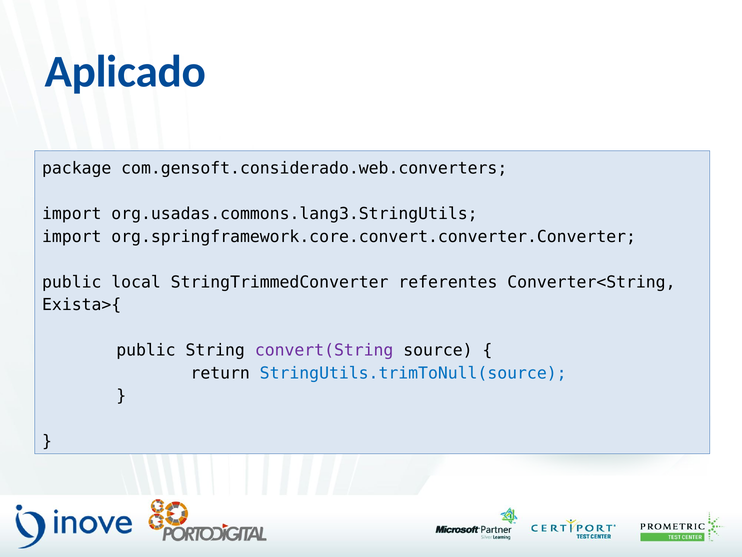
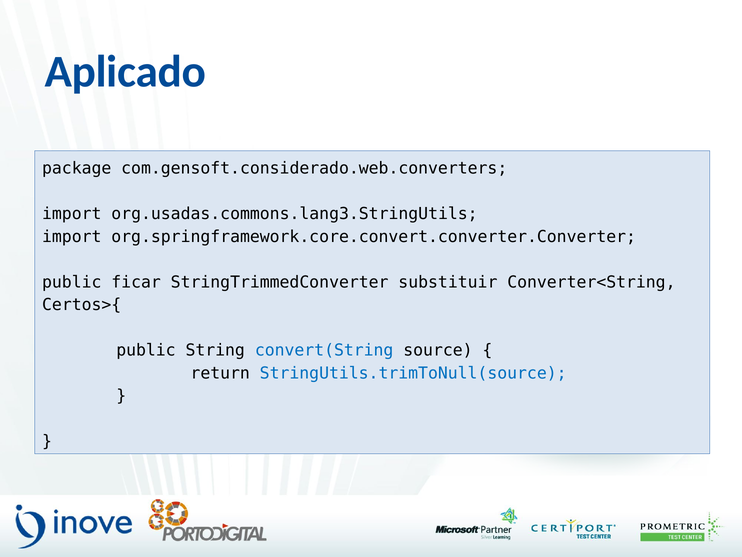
local: local -> ficar (136, 282)
referentes: referentes -> substituir (448, 282)
Exista>{: Exista>{ -> Certos>{ (82, 305)
convert(String colour: purple -> blue (324, 350)
